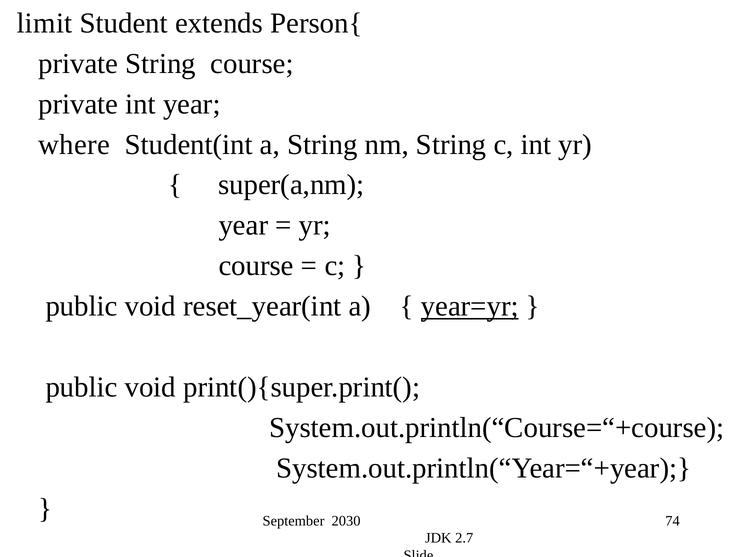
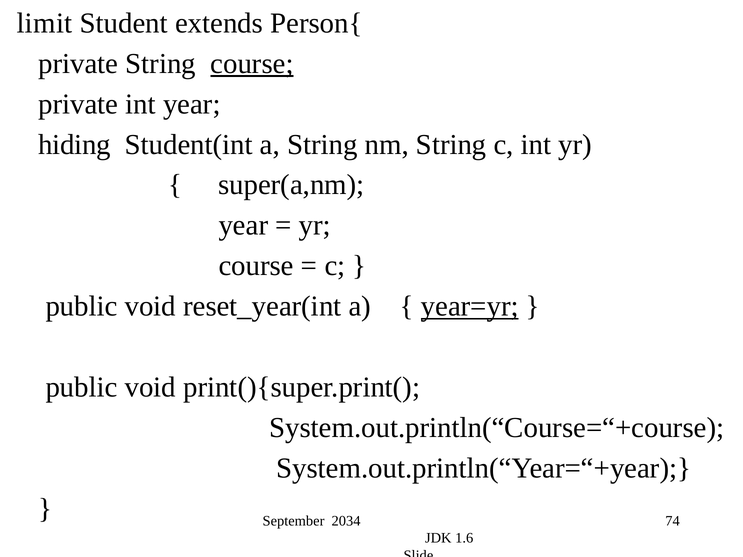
course underline: none -> present (252, 64)
where: where -> hiding (74, 145)
2030: 2030 -> 2034 (346, 521)
2.7: 2.7 -> 1.6 (464, 538)
